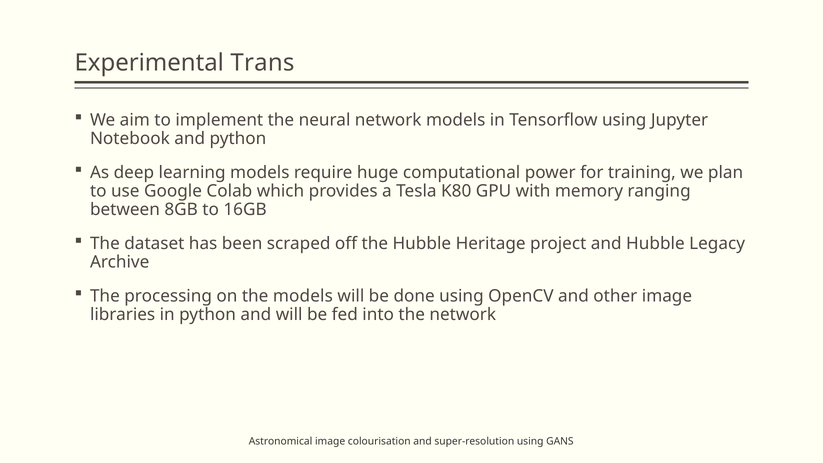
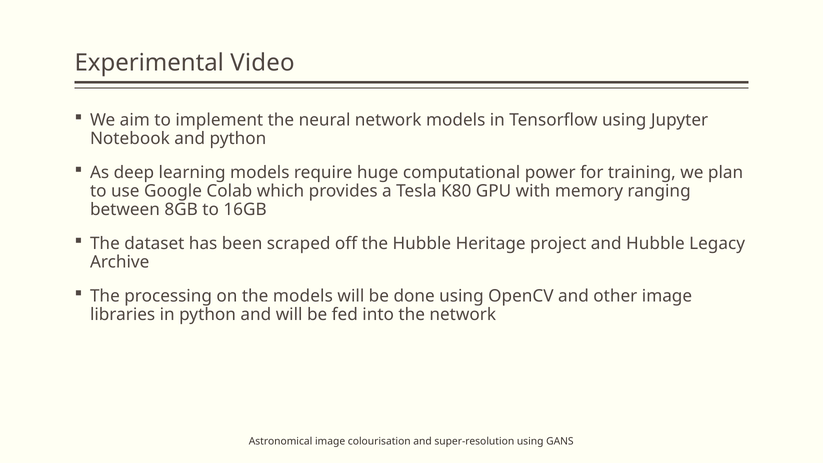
Trans: Trans -> Video (262, 63)
